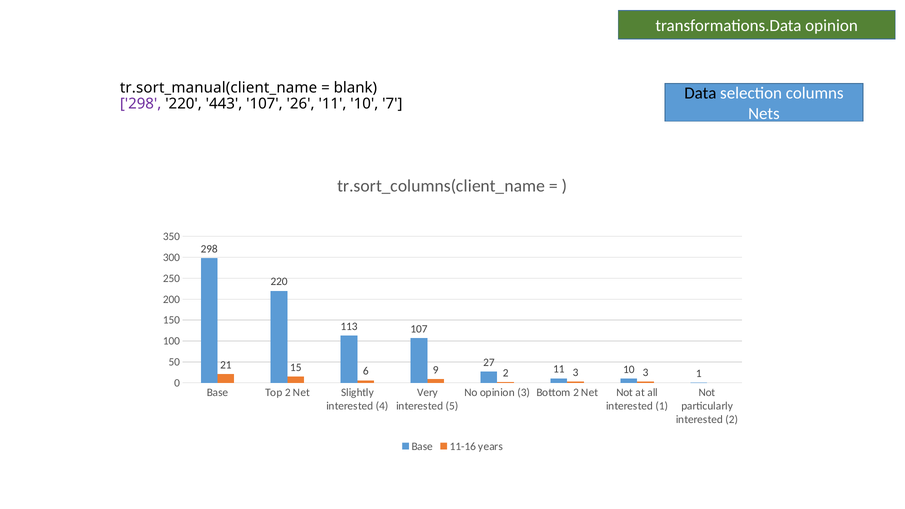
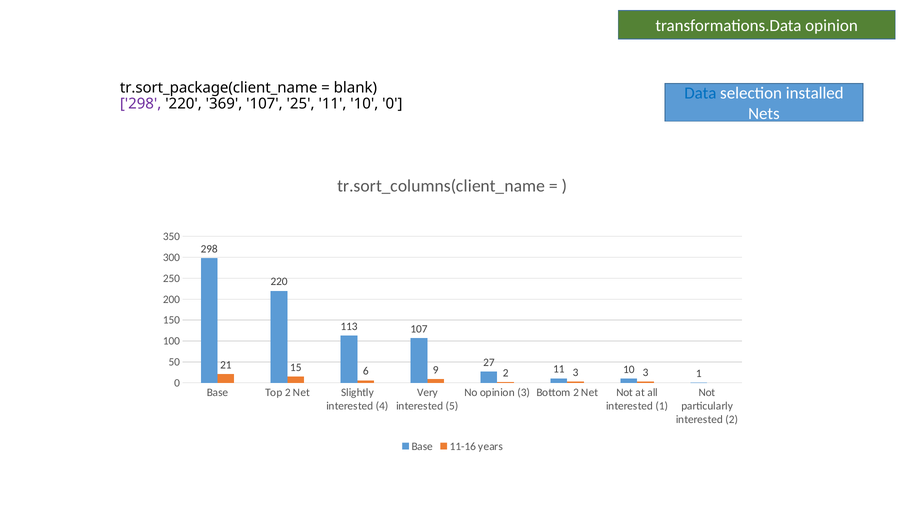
tr.sort_manual(client_name: tr.sort_manual(client_name -> tr.sort_package(client_name (219, 88)
Data colour: black -> blue (700, 93)
columns: columns -> installed (815, 93)
443: 443 -> 369 (224, 104)
26: 26 -> 25 (301, 104)
10 7: 7 -> 0 (392, 104)
